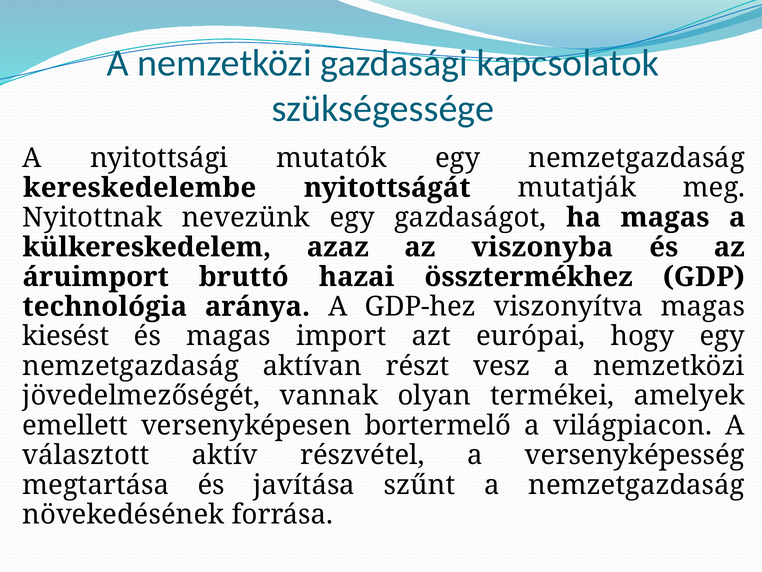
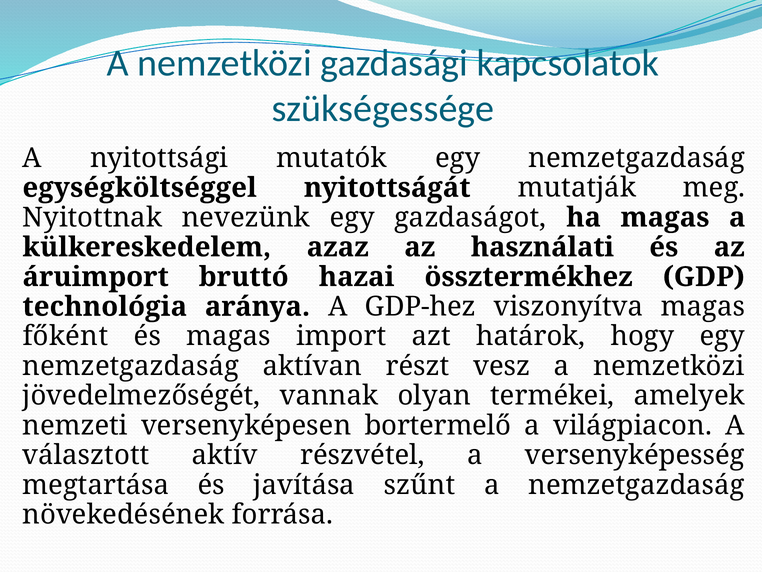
kereskedelembe: kereskedelembe -> egységköltséggel (140, 188)
viszonyba: viszonyba -> használati (542, 247)
kiesést: kiesést -> főként (65, 336)
európai: európai -> határok (531, 336)
emellett: emellett -> nemzeti (75, 425)
